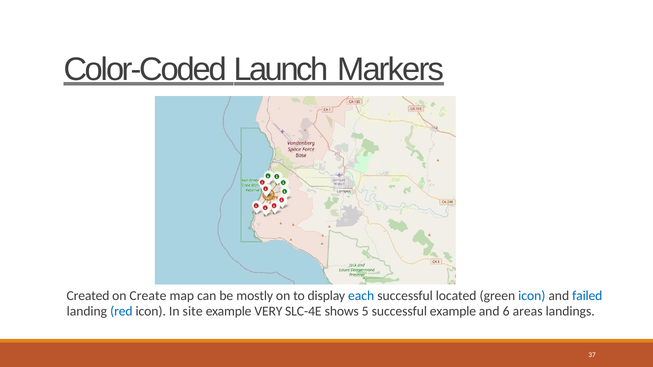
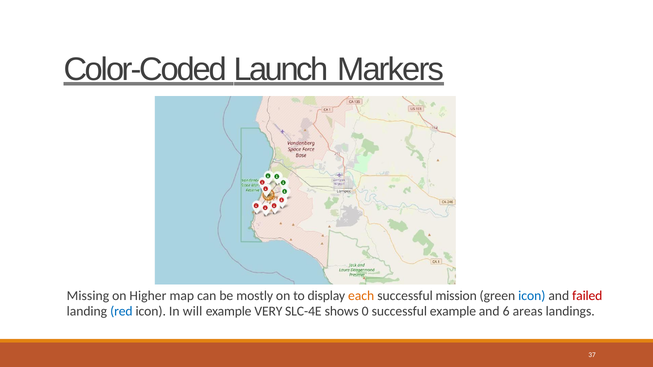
Created: Created -> Missing (88, 296)
Create: Create -> Higher (148, 296)
each colour: blue -> orange (361, 296)
located: located -> mission (456, 296)
failed colour: blue -> red (587, 296)
site: site -> will (193, 312)
5: 5 -> 0 (365, 312)
